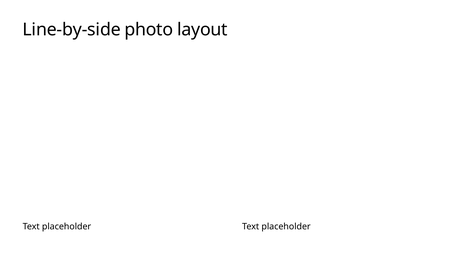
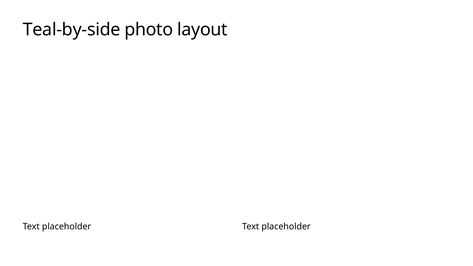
Line-by-side: Line-by-side -> Teal-by-side (72, 30)
